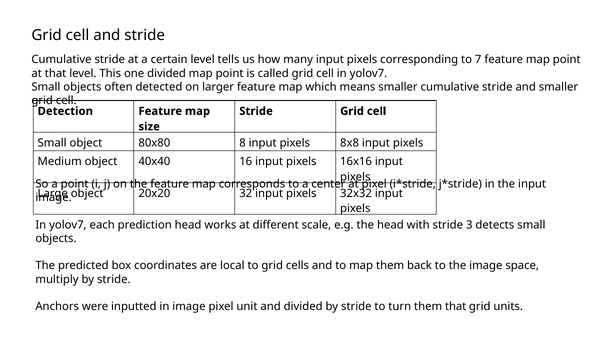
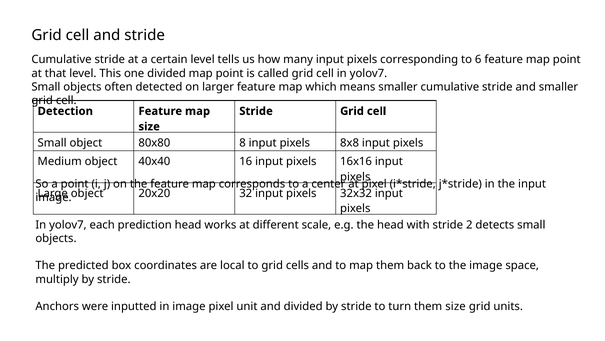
7: 7 -> 6 (478, 60)
3: 3 -> 2 (469, 224)
them that: that -> size (456, 306)
